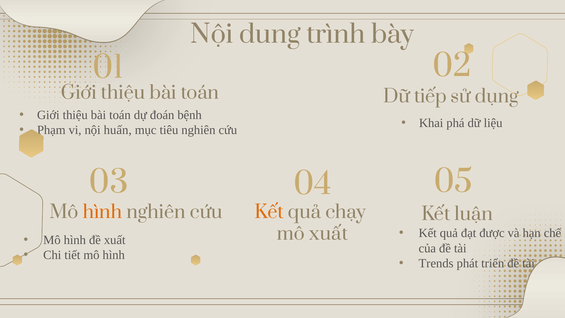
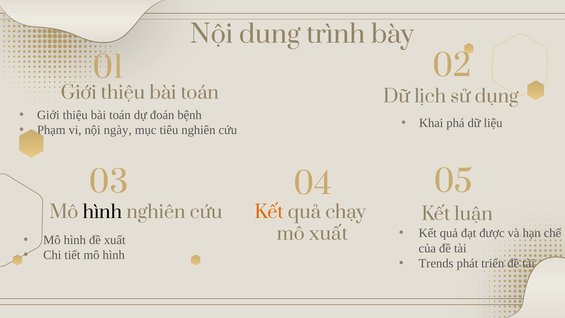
tiếp: tiếp -> lịch (430, 96)
huấn: huấn -> ngày (118, 130)
hình colour: orange -> black (102, 212)
